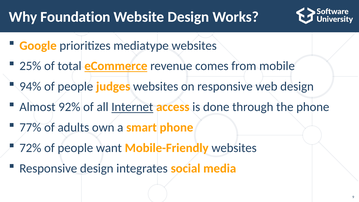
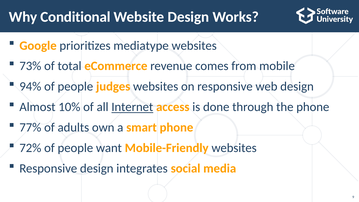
Foundation: Foundation -> Conditional (75, 17)
25%: 25% -> 73% (30, 66)
eCommerce underline: present -> none (116, 66)
92%: 92% -> 10% (69, 107)
